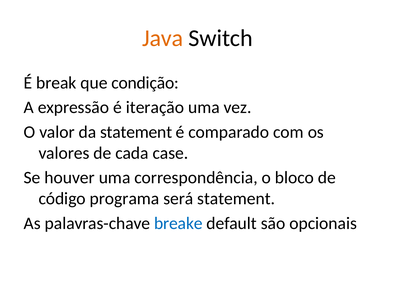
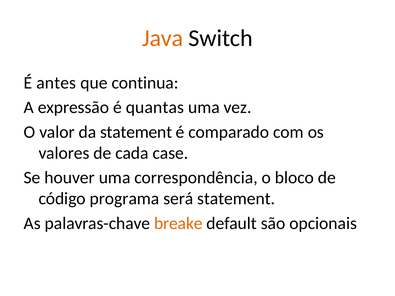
break: break -> antes (56, 83)
condição: condição -> continua (145, 83)
iteração: iteração -> quantas (155, 107)
breake colour: blue -> orange (178, 223)
